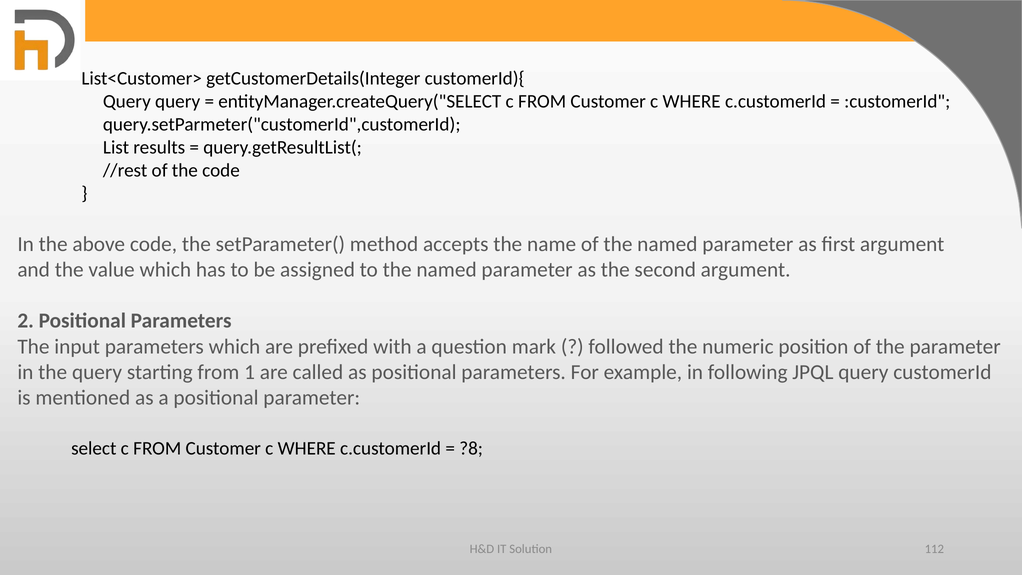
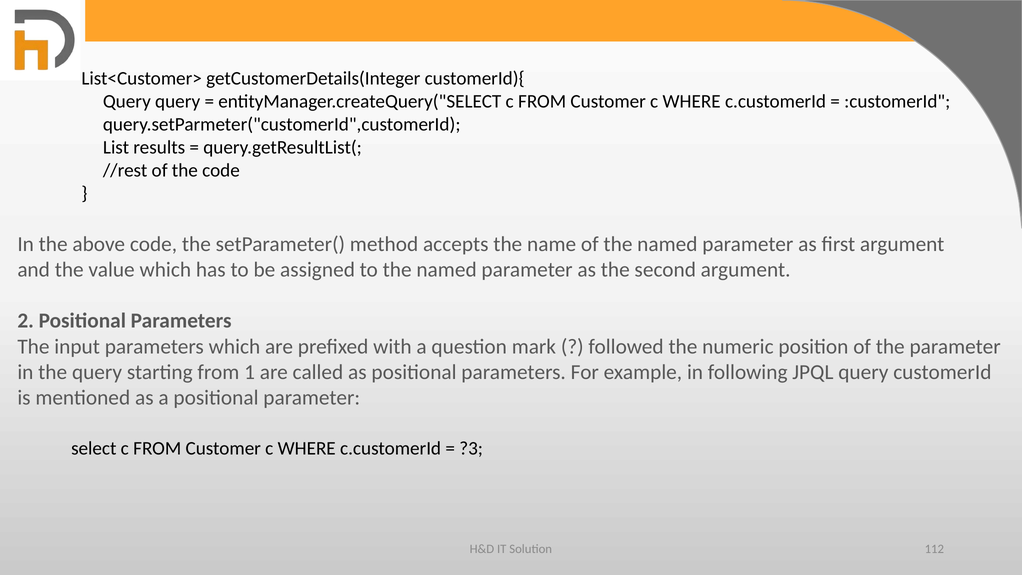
?8: ?8 -> ?3 (471, 448)
